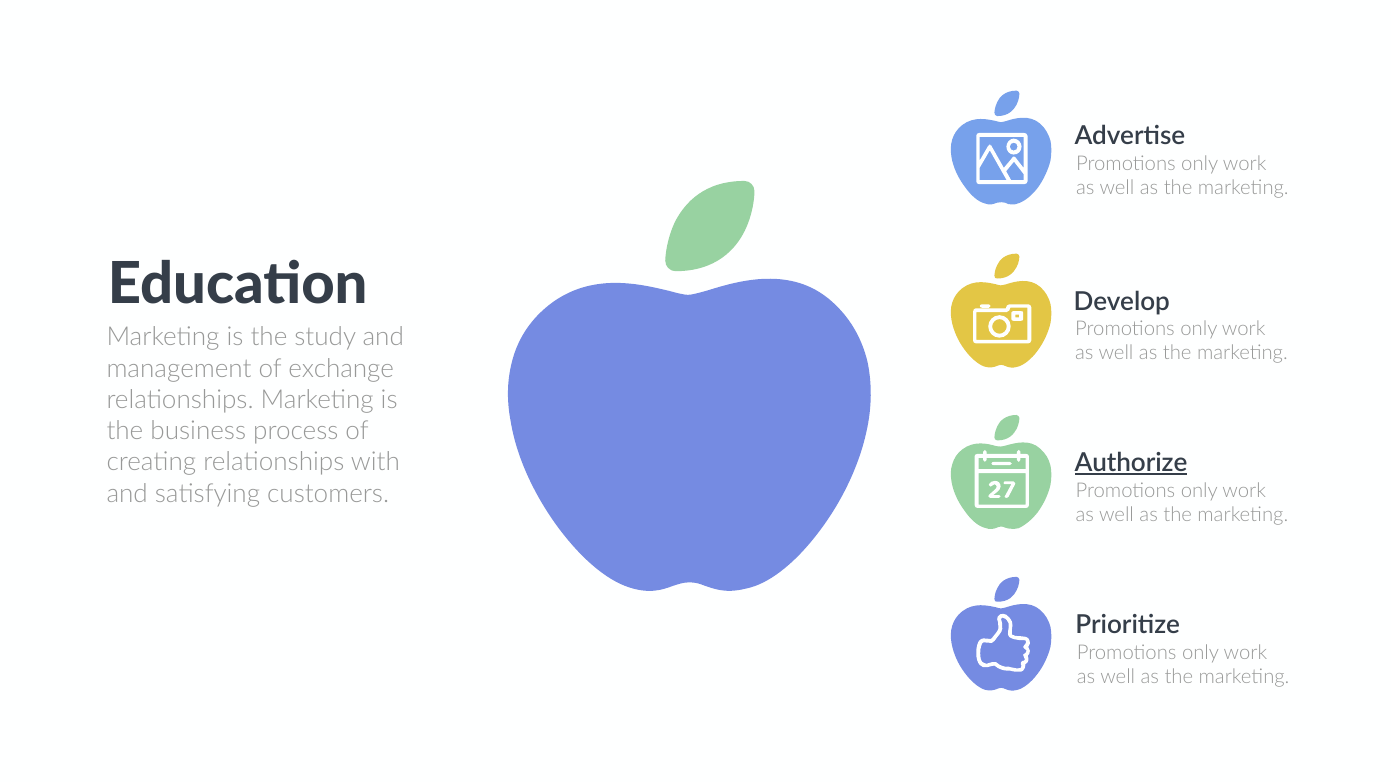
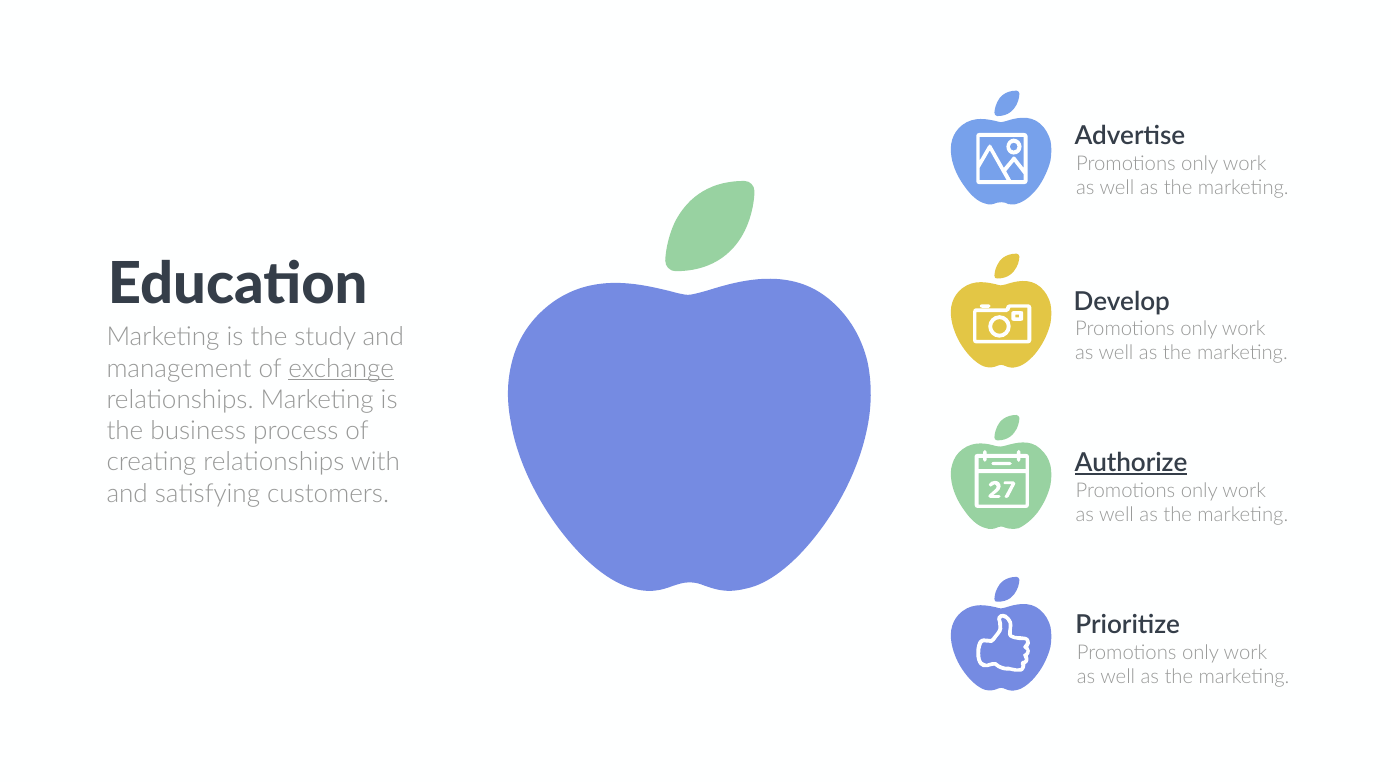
exchange underline: none -> present (341, 369)
